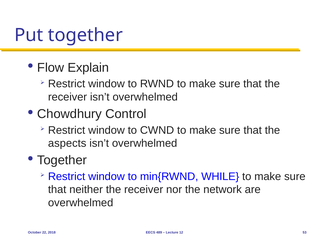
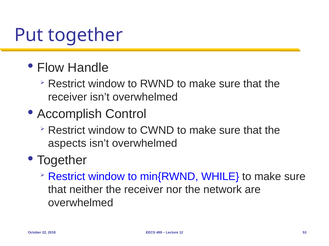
Explain: Explain -> Handle (88, 68)
Chowdhury: Chowdhury -> Accomplish (70, 114)
